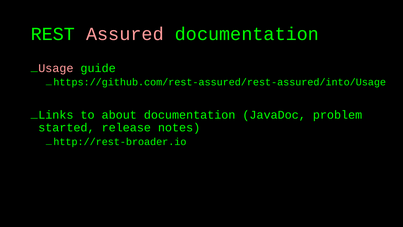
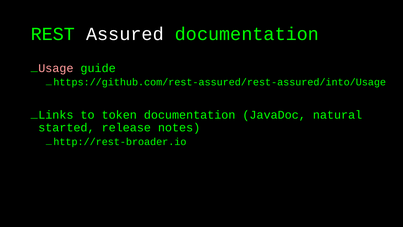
Assured colour: pink -> white (125, 34)
about: about -> token (119, 115)
problem: problem -> natural (338, 115)
